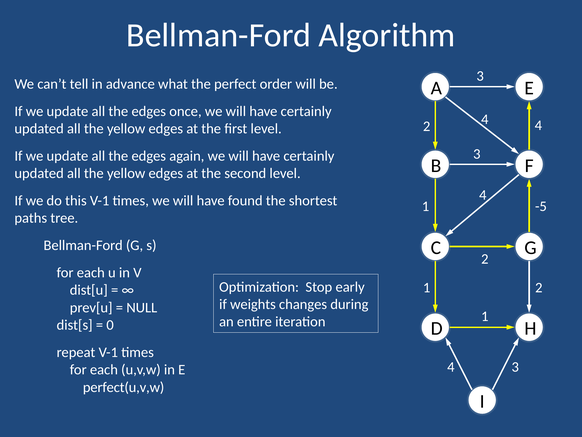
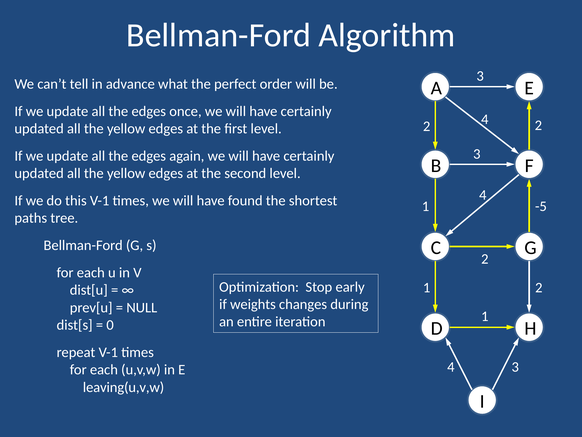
2 4 4: 4 -> 2 (538, 125)
perfect(u,v,w: perfect(u,v,w -> leaving(u,v,w (124, 387)
